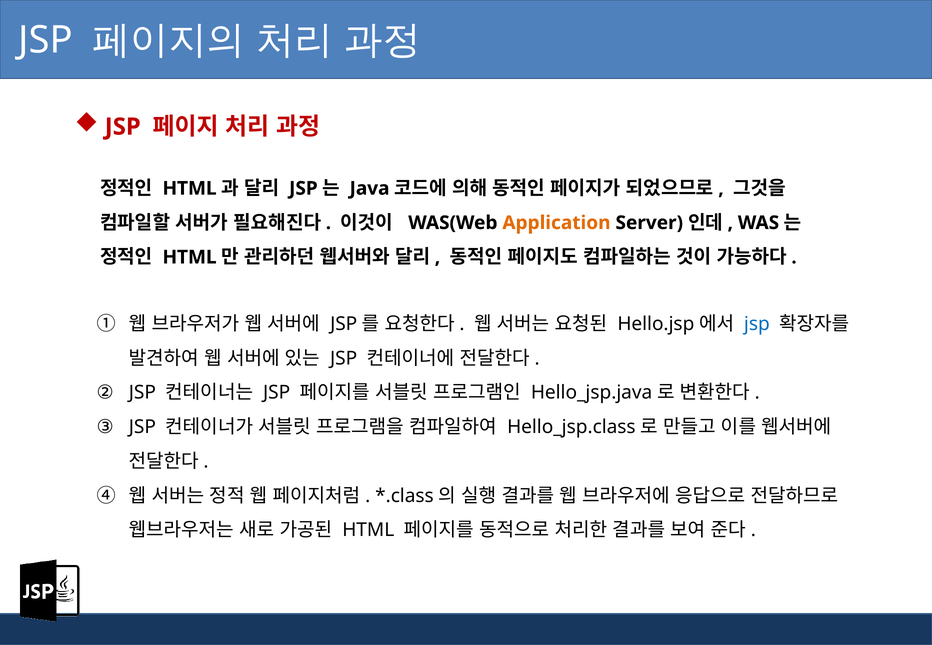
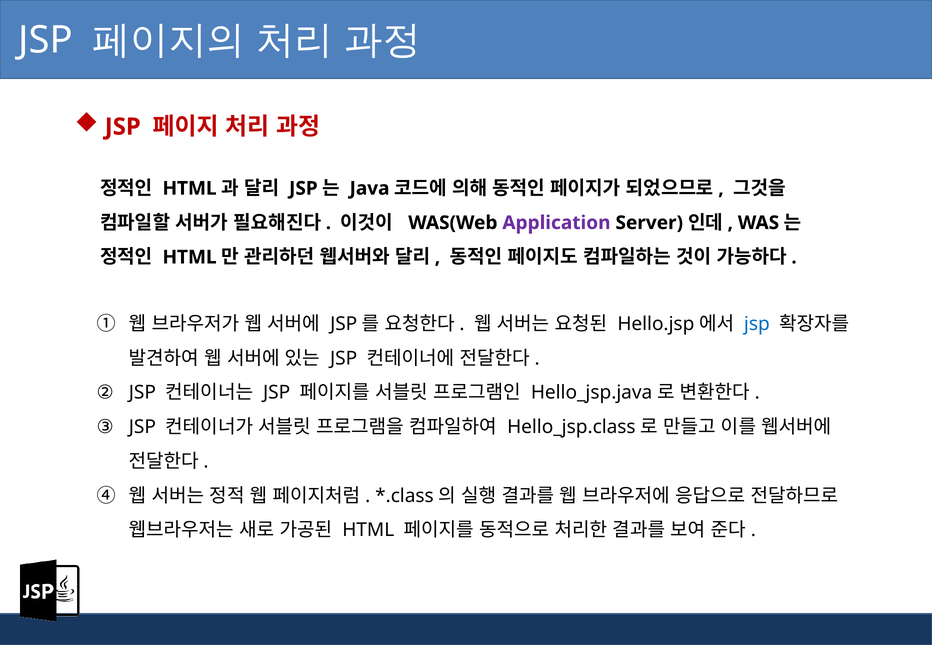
Application colour: orange -> purple (556, 223)
